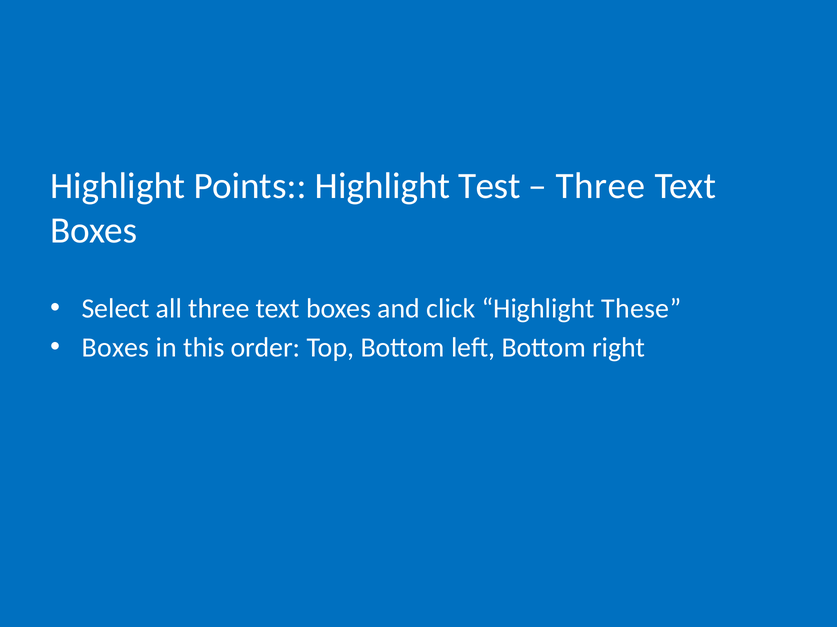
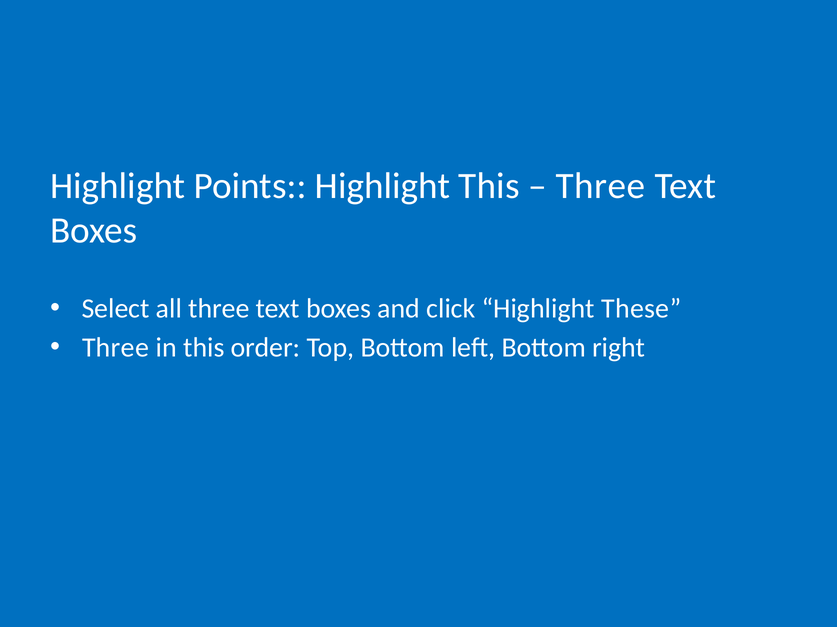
Highlight Test: Test -> This (489, 186)
Boxes: Boxes -> Three (115, 348)
